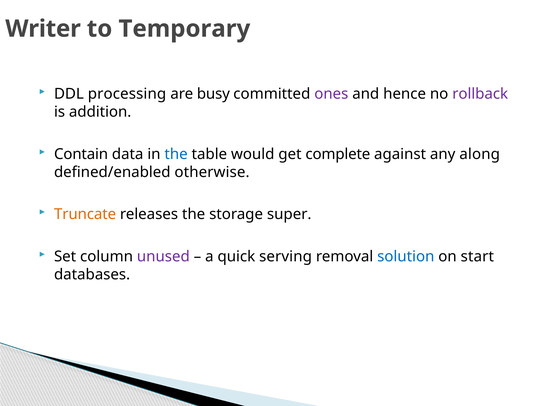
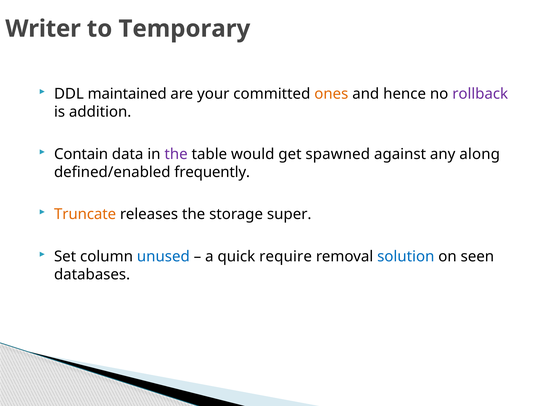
processing: processing -> maintained (127, 94)
busy: busy -> your (213, 94)
ones colour: purple -> orange (331, 94)
the colour: blue -> purple (176, 154)
complete: complete -> spawned (338, 154)
otherwise: otherwise -> frequently (212, 172)
unused colour: purple -> blue (163, 256)
serving: serving -> require (286, 256)
start: start -> seen (477, 256)
